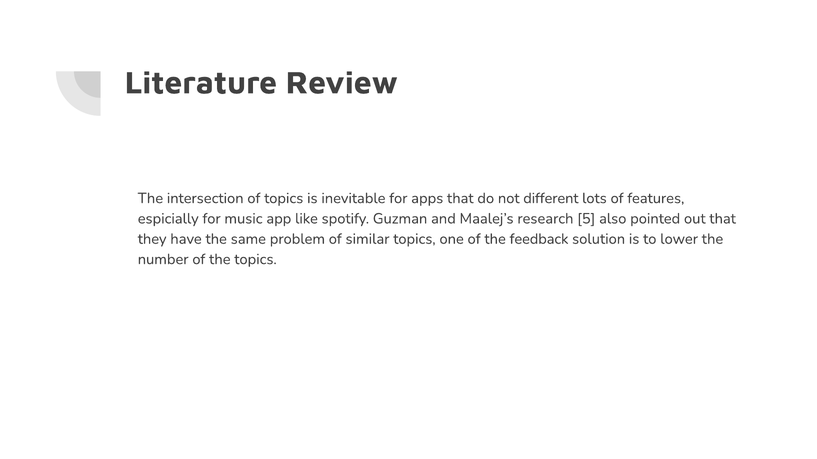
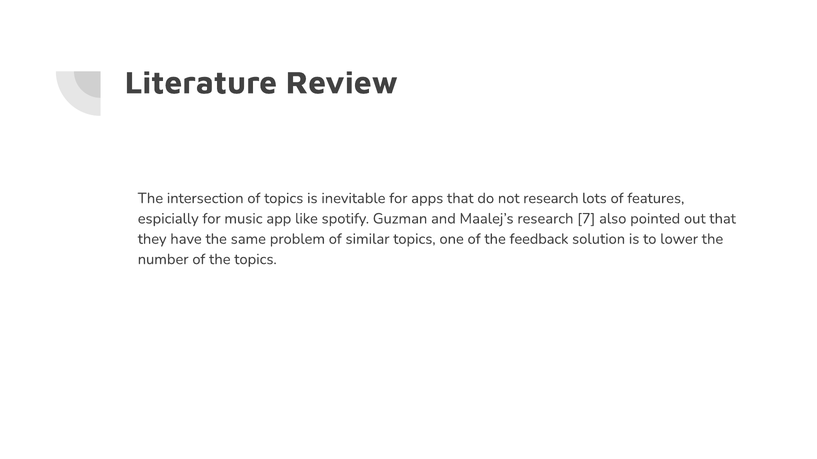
not different: different -> research (551, 199)
5: 5 -> 7 (586, 219)
